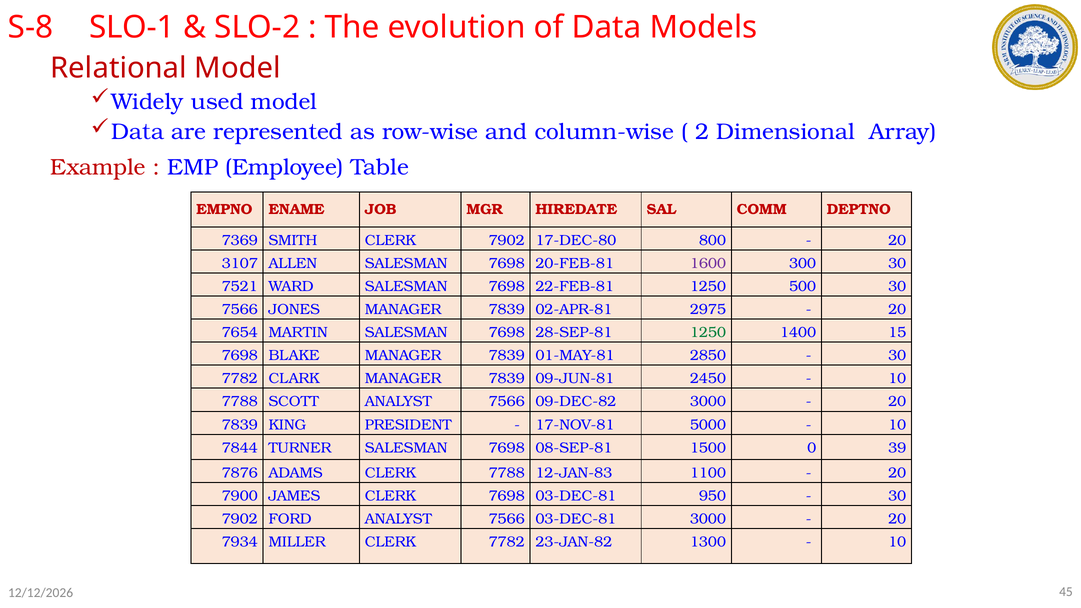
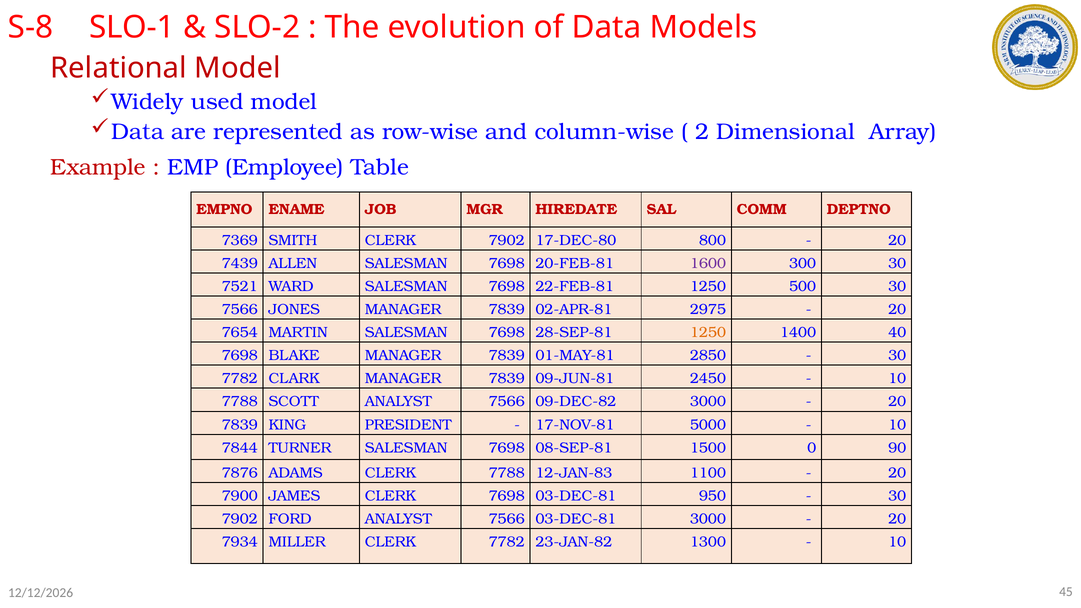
3107: 3107 -> 7439 (240, 263)
1250 colour: green -> orange (708, 332)
15: 15 -> 40 (897, 332)
39: 39 -> 90 (897, 448)
